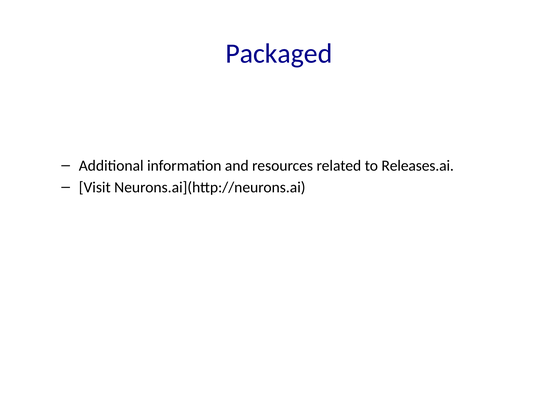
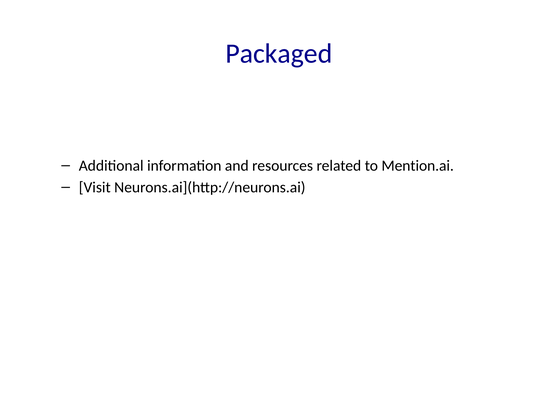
Releases.ai: Releases.ai -> Mention.ai (418, 165)
